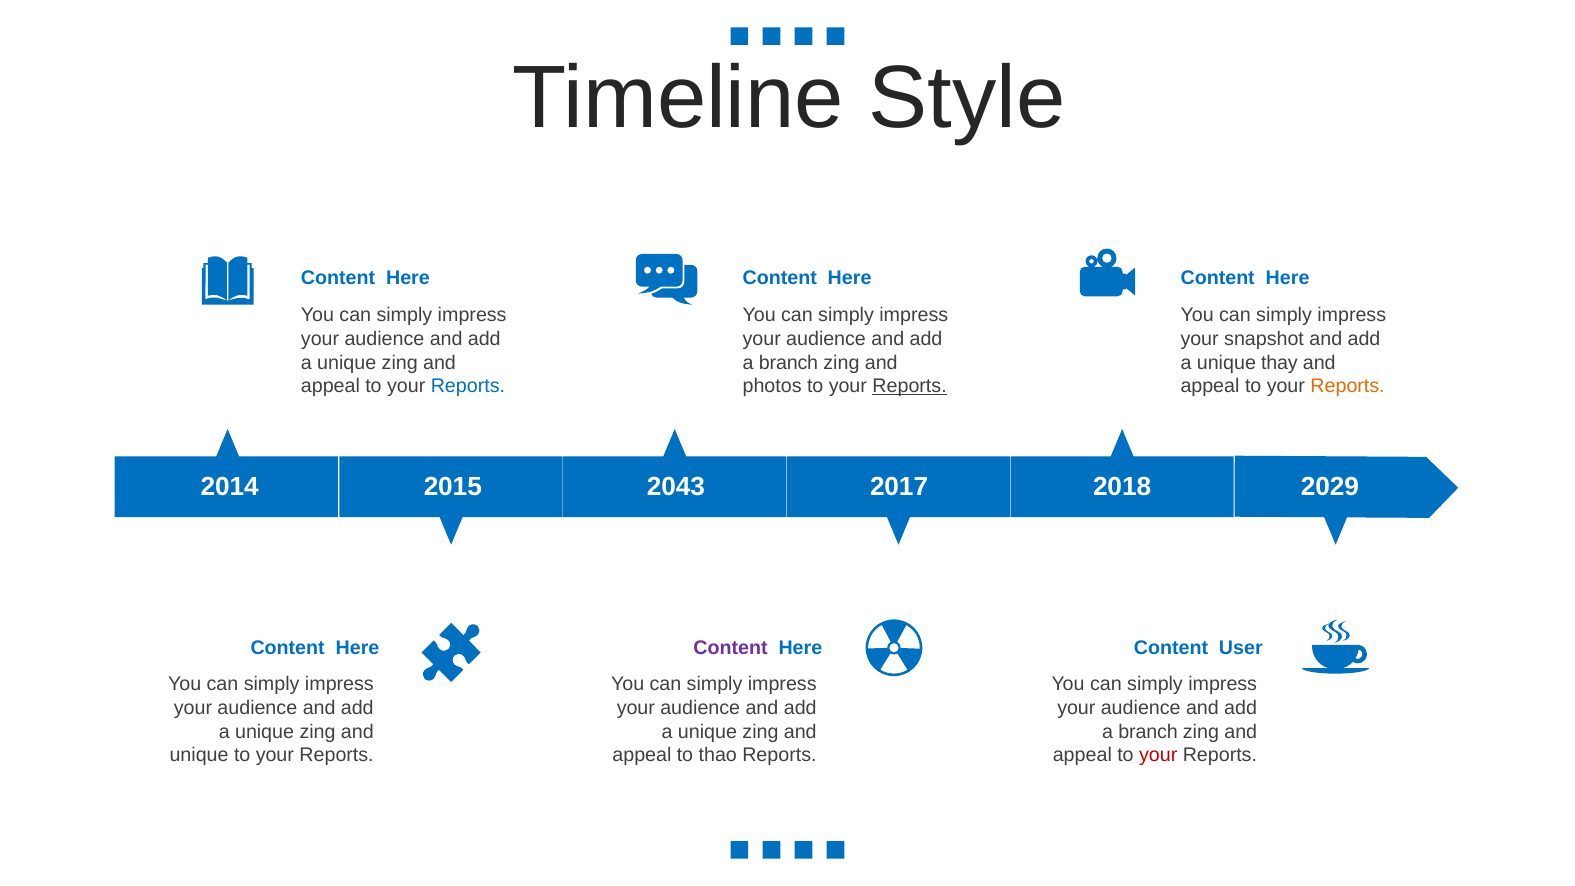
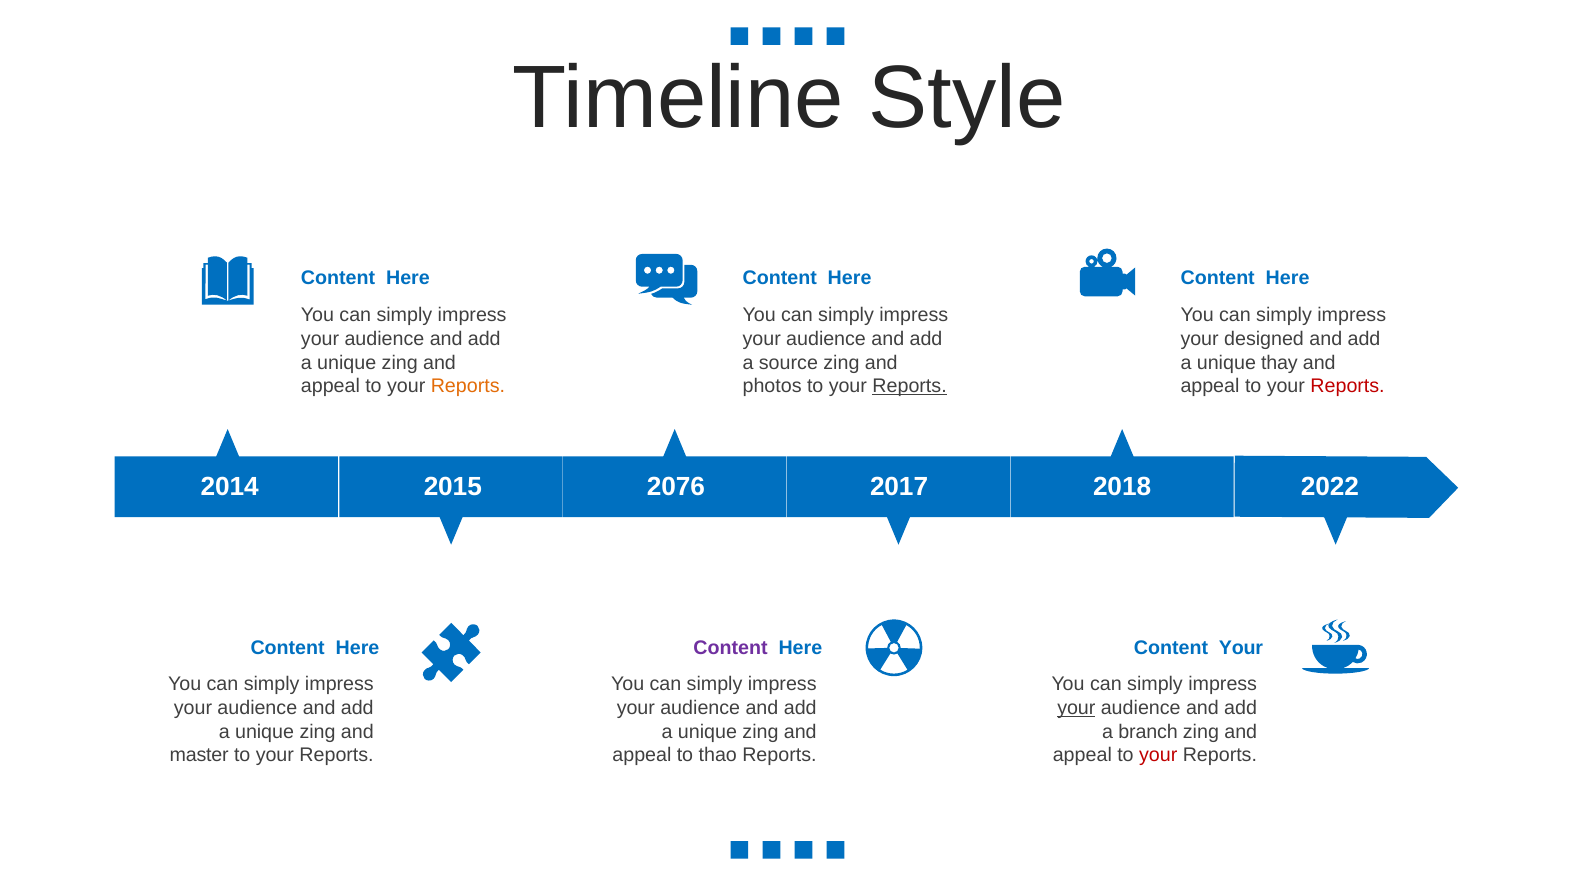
snapshot: snapshot -> designed (1264, 339)
branch: branch -> source (788, 362)
Reports colour: blue -> orange (468, 386)
Reports colour: orange -> red (1348, 386)
2043: 2043 -> 2076 (676, 487)
2029: 2029 -> 2022 (1330, 487)
Content User: User -> Your (1241, 647)
your underline: none -> present (1076, 708)
unique: unique -> master (199, 755)
